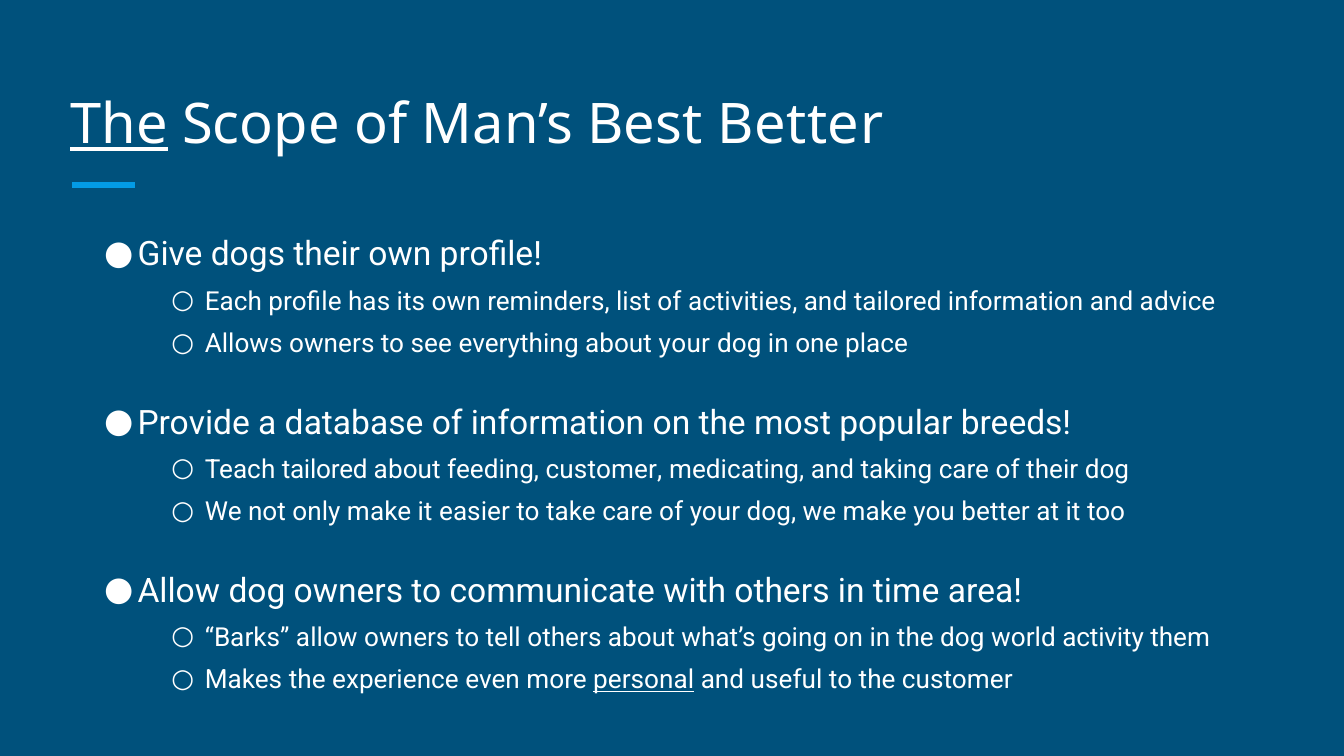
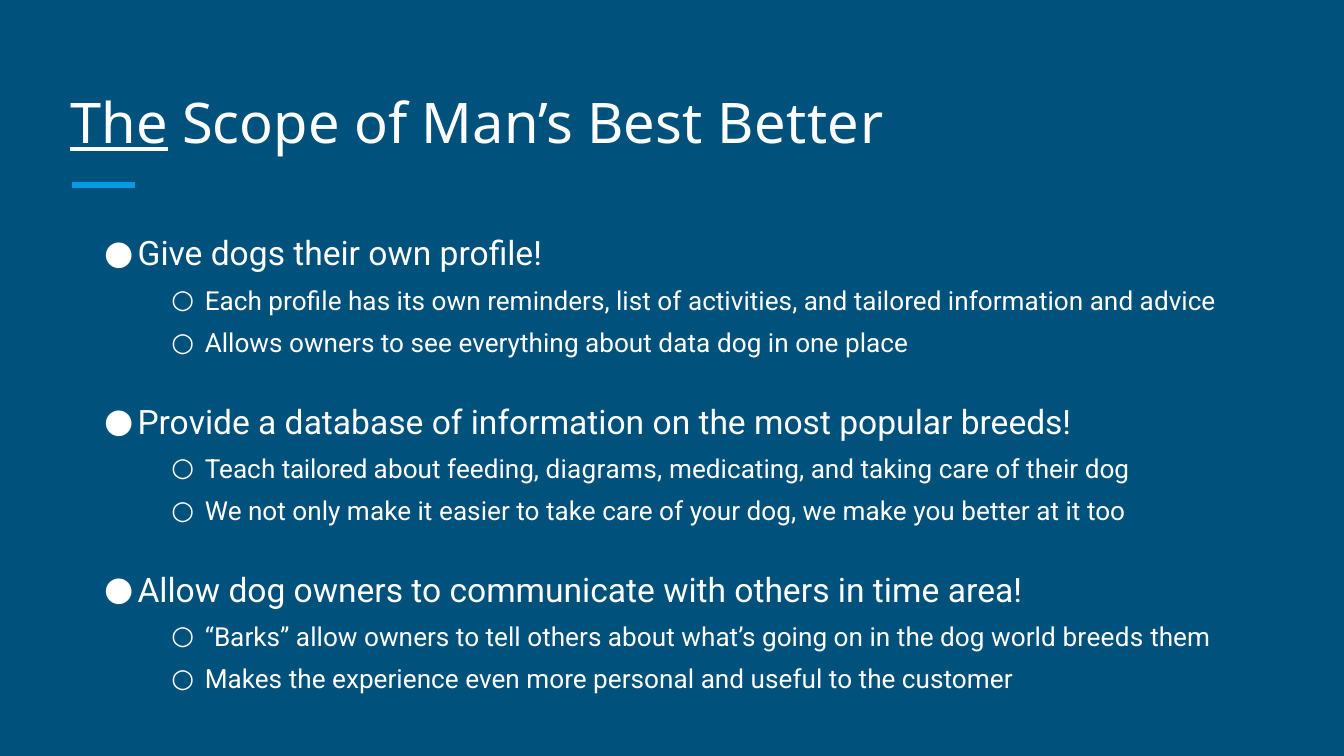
about your: your -> data (684, 344)
feeding customer: customer -> diagrams (604, 470)
world activity: activity -> breeds (1103, 638)
personal underline: present -> none (644, 680)
